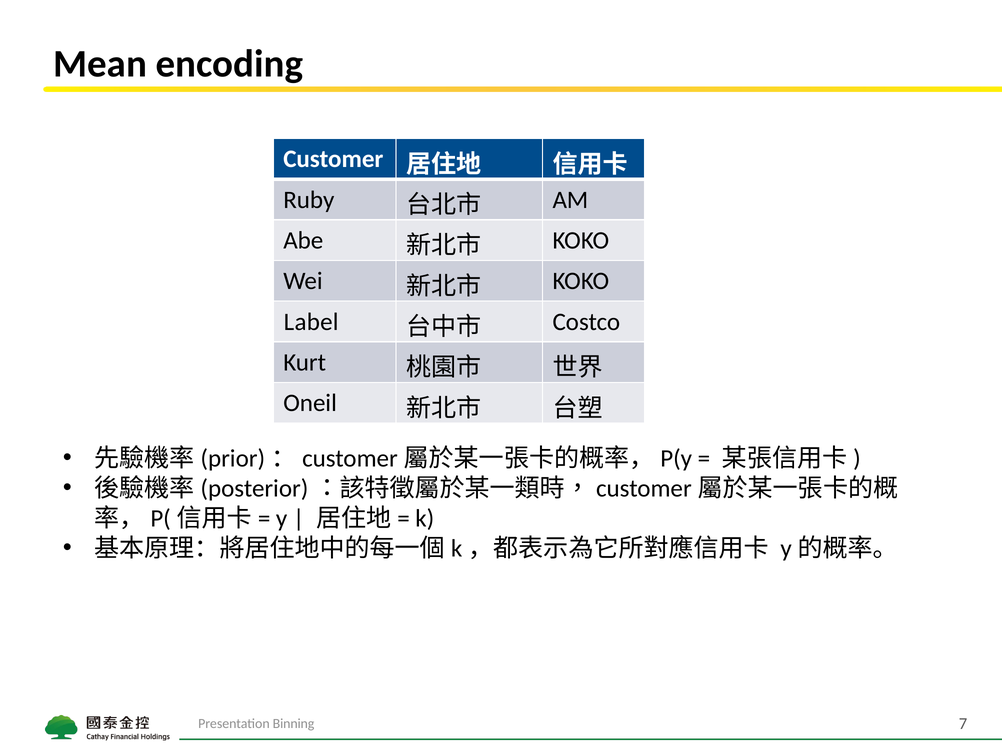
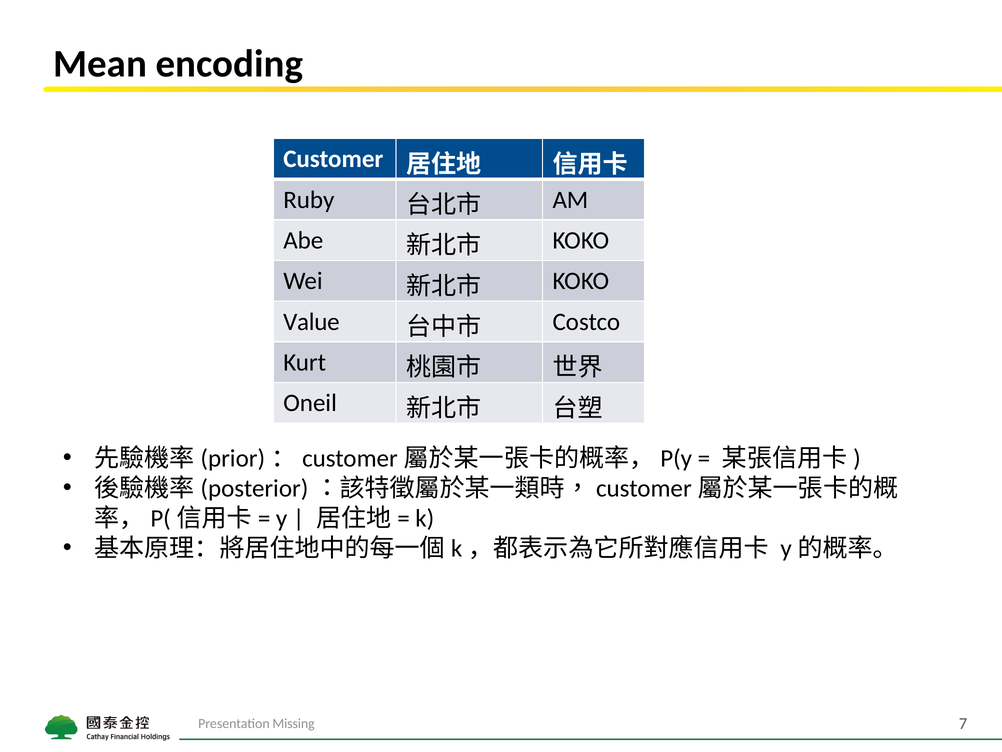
Label: Label -> Value (311, 322)
Binning: Binning -> Missing (294, 723)
